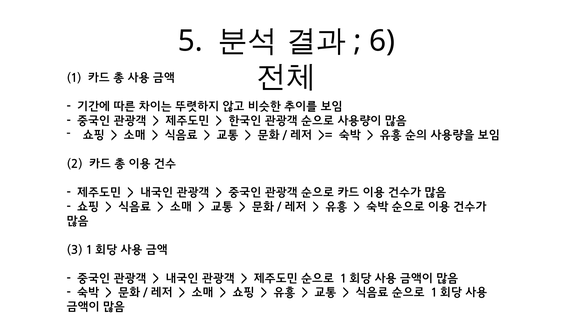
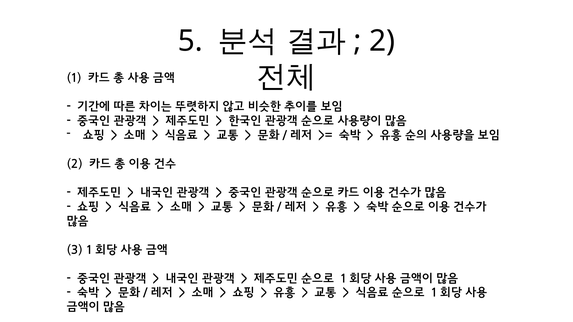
6: 6 -> 2 (382, 41)
